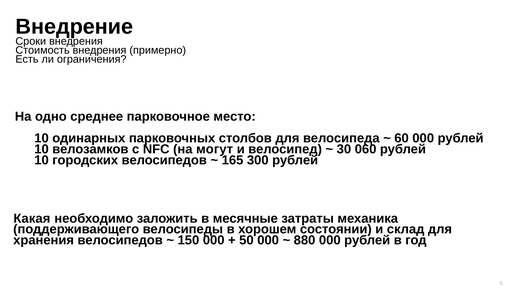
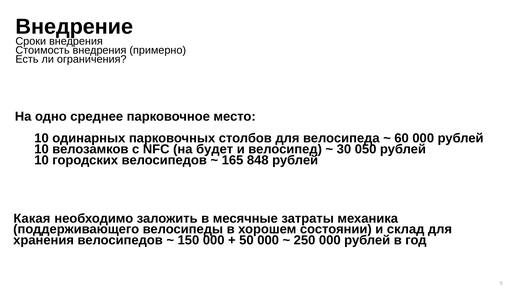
могут: могут -> будет (215, 149)
060: 060 -> 050 (366, 149)
300: 300 -> 848 (258, 160)
880: 880 -> 250 (305, 240)
